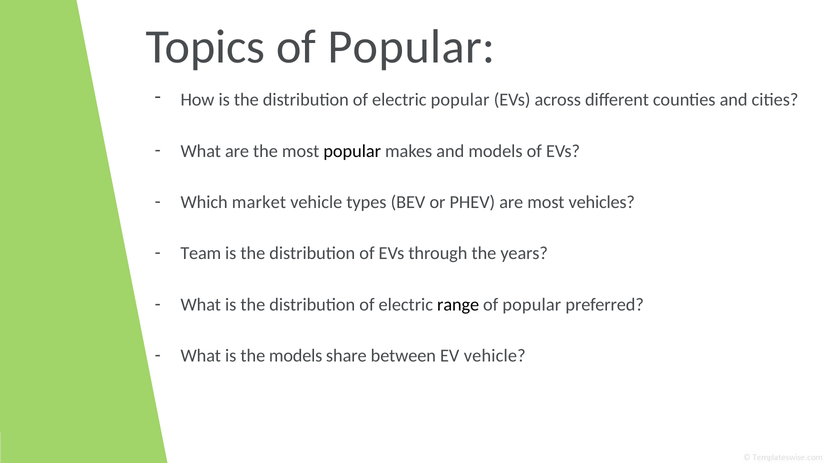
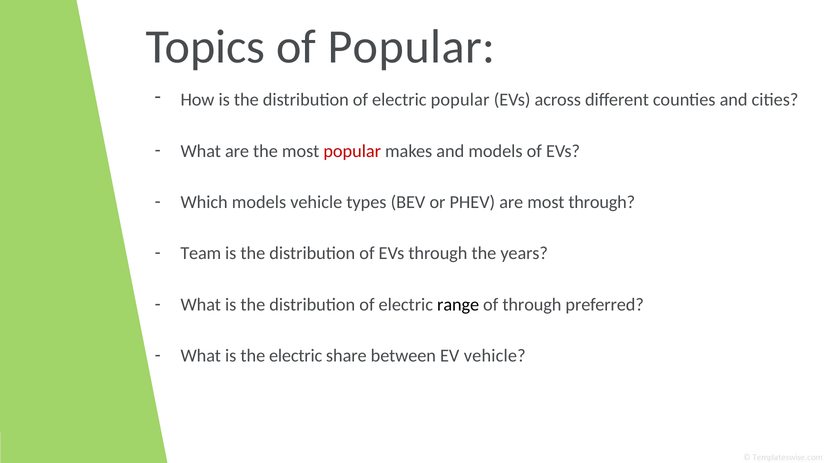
popular colour: black -> red (352, 151)
Which market: market -> models (259, 202)
most vehicles: vehicles -> through (602, 202)
popular: popular -> through (532, 305)
the models: models -> electric (296, 356)
